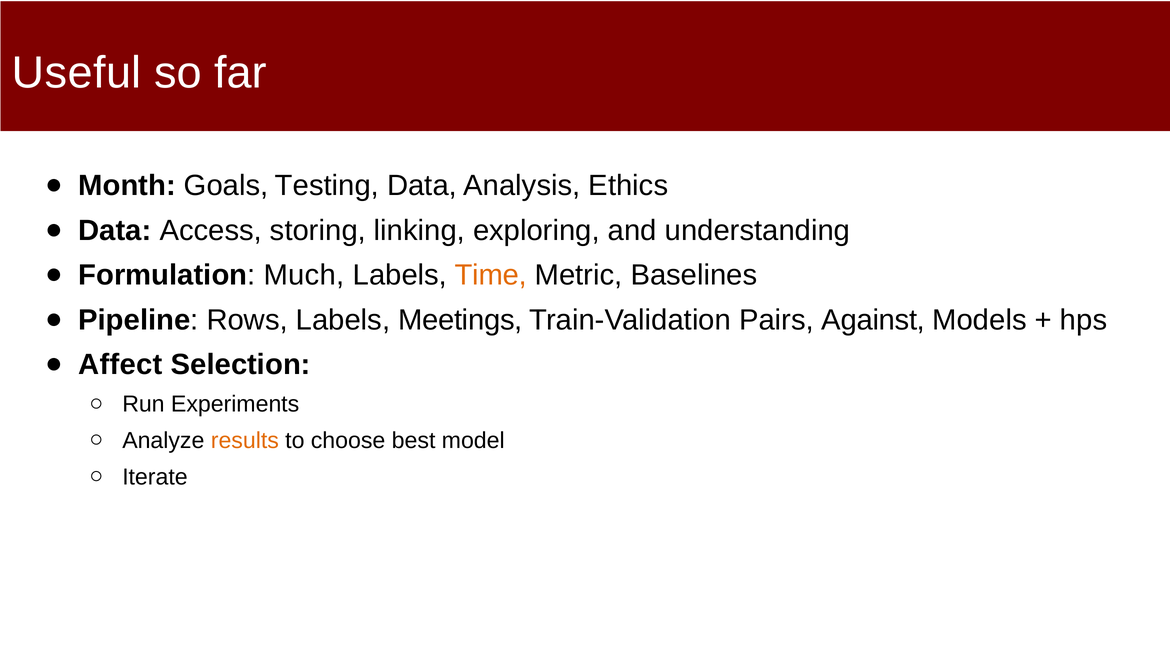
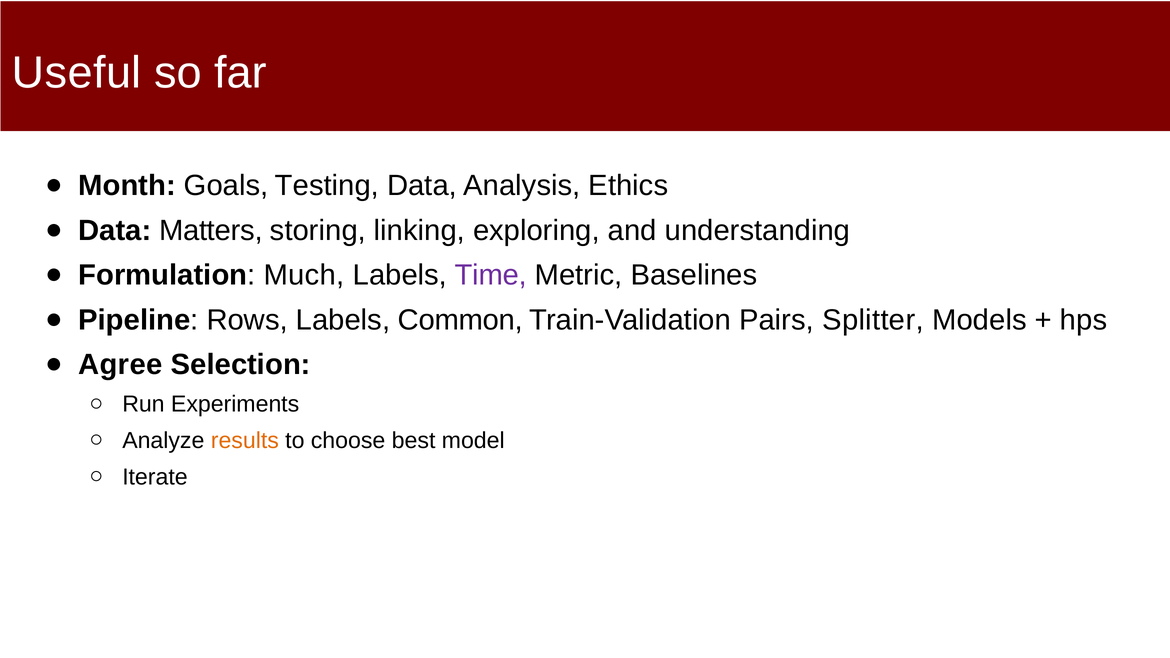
Access: Access -> Matters (211, 231)
Time colour: orange -> purple (491, 275)
Meetings: Meetings -> Common (460, 320)
Against: Against -> Splitter (873, 320)
Affect: Affect -> Agree (120, 365)
